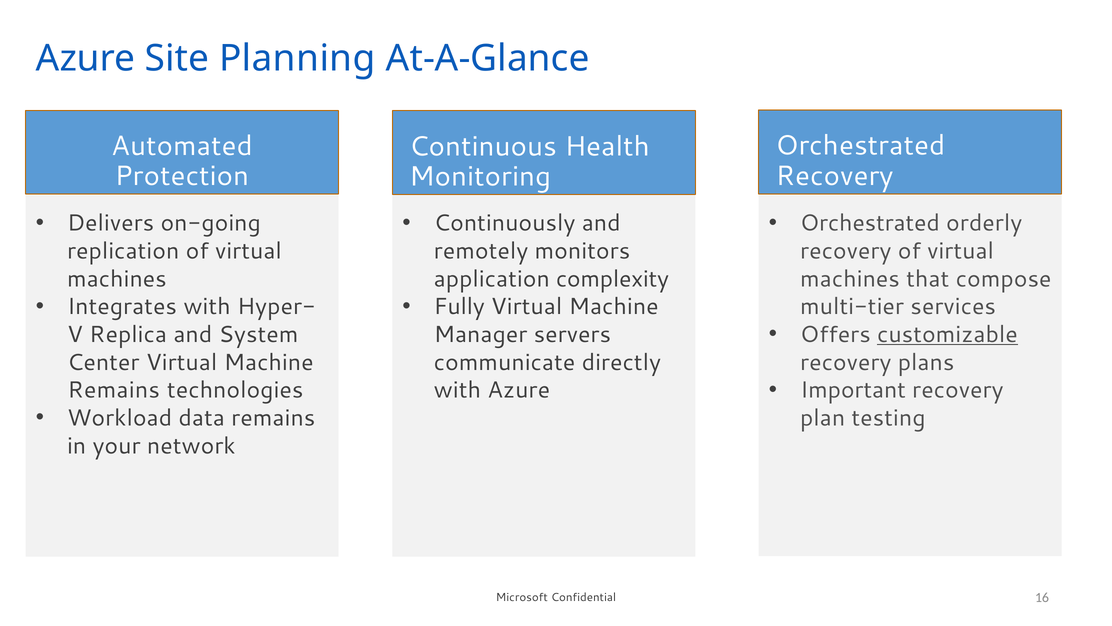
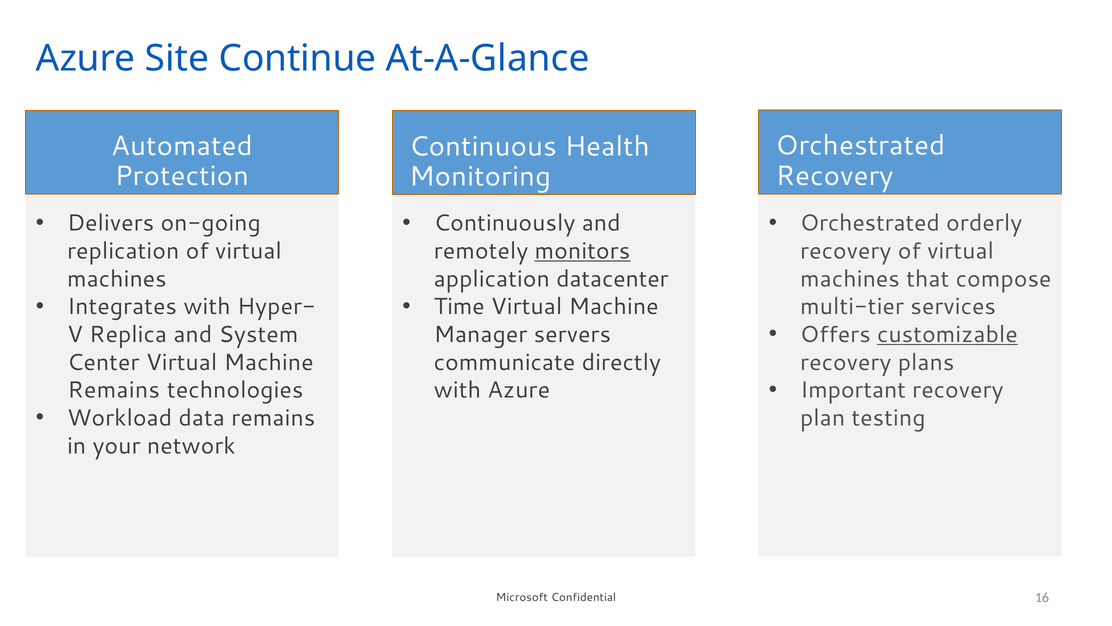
Planning: Planning -> Continue (298, 59)
monitors underline: none -> present (582, 251)
complexity: complexity -> datacenter (612, 279)
Fully: Fully -> Time (459, 306)
